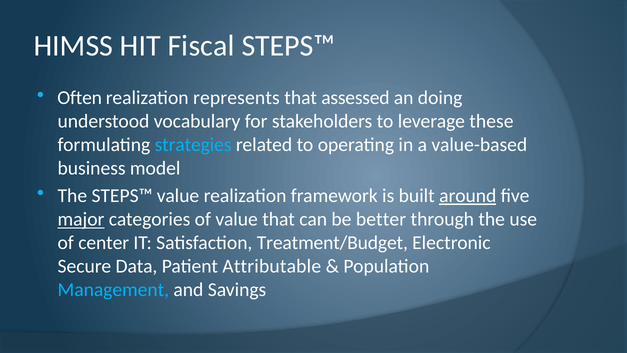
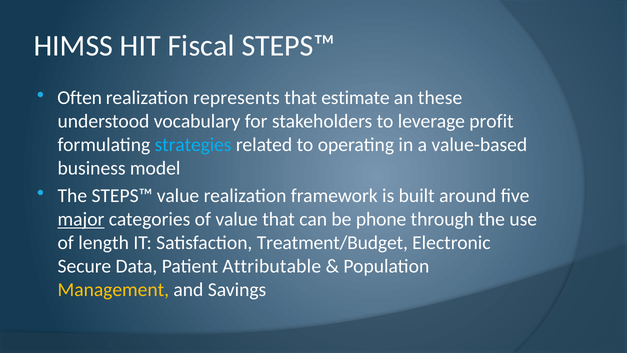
assessed: assessed -> estimate (355, 98)
doing: doing -> these (440, 98)
these: these -> profit (491, 121)
around underline: present -> none (468, 196)
better: better -> phone (381, 219)
center: center -> length (104, 243)
Management colour: light blue -> yellow (113, 290)
